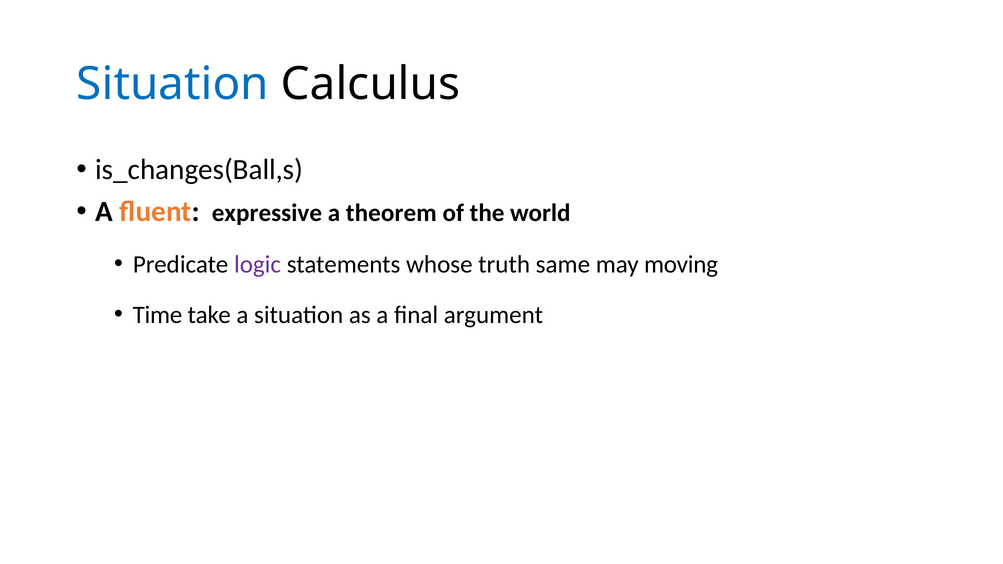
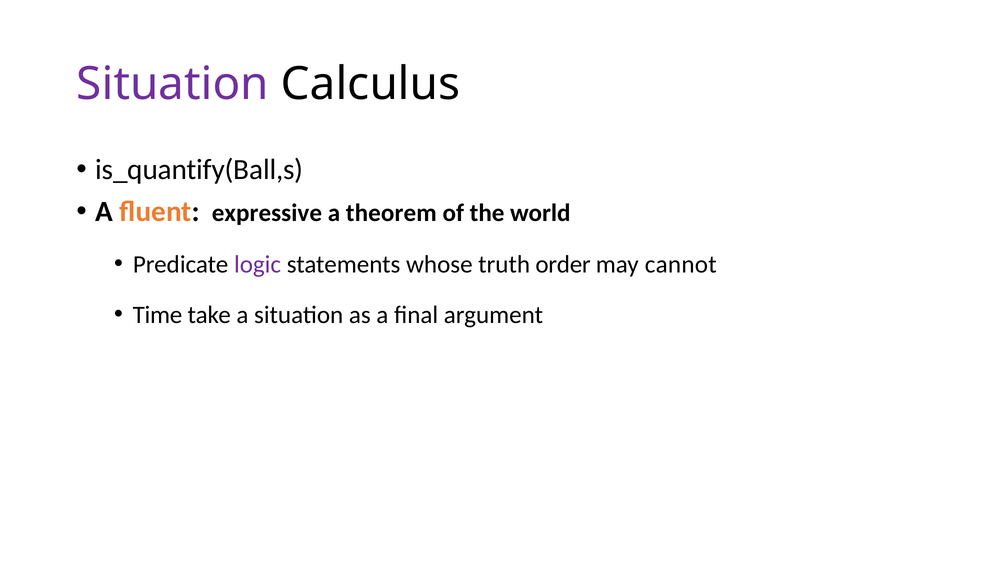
Situation colour: blue -> purple (173, 84)
is_changes(Ball,s: is_changes(Ball,s -> is_quantify(Ball,s (199, 170)
same: same -> order (563, 265)
moving: moving -> cannot (681, 265)
